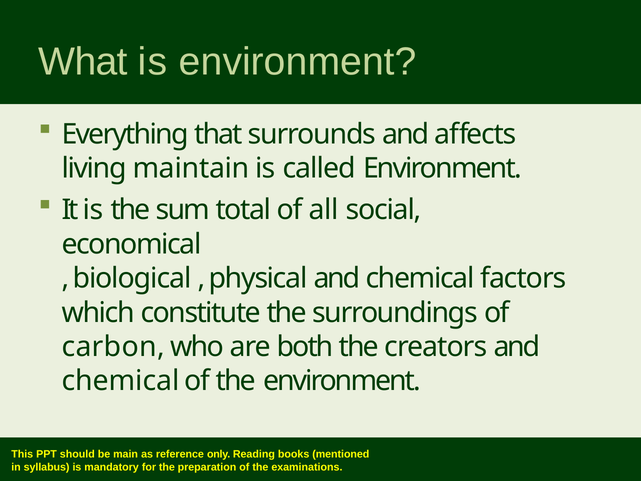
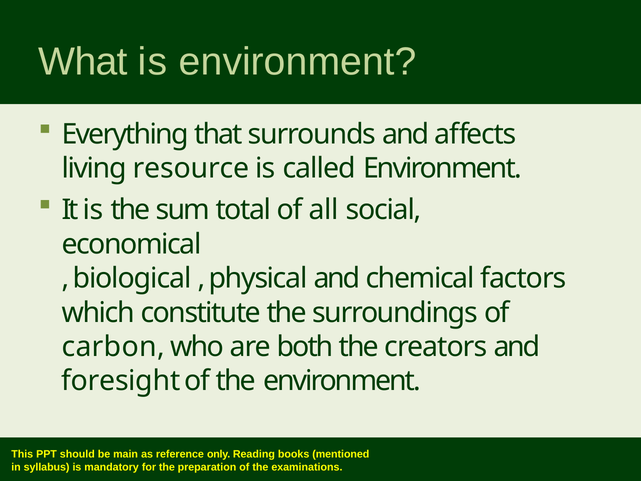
maintain: maintain -> resource (191, 168)
chemical: chemical -> foresight (121, 381)
